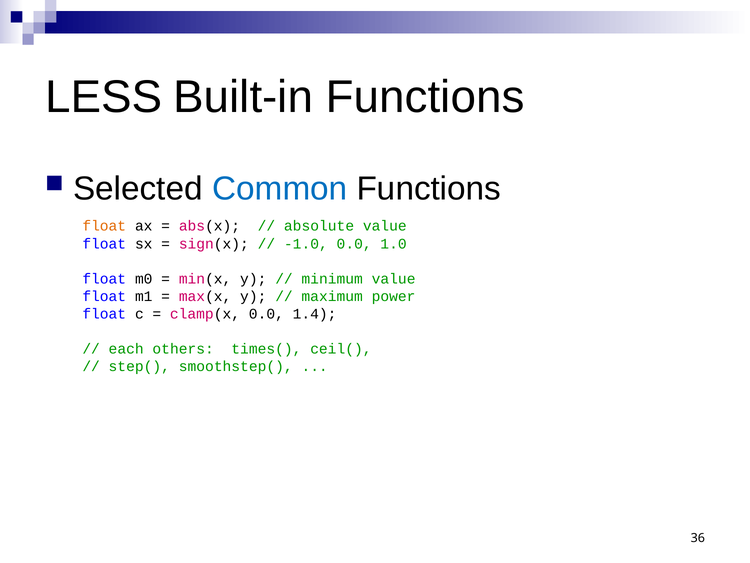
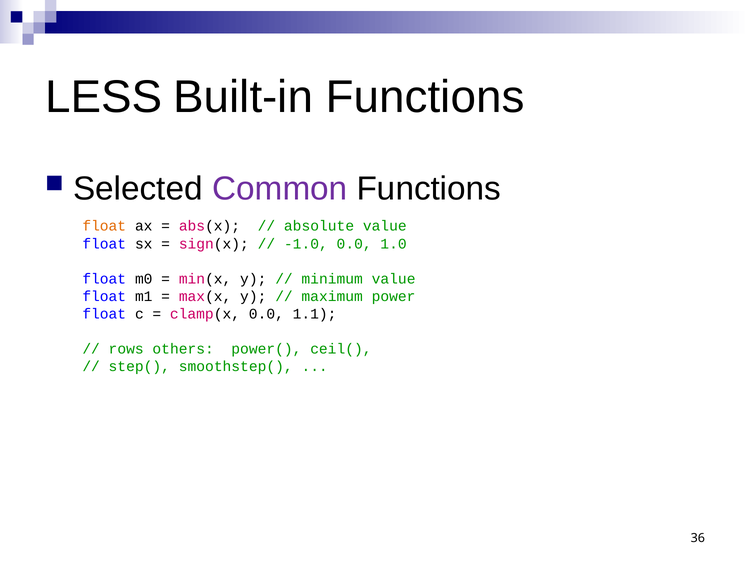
Common colour: blue -> purple (280, 189)
1.4: 1.4 -> 1.1 (315, 314)
each: each -> rows (126, 349)
times(: times( -> power( (266, 349)
